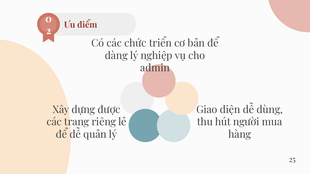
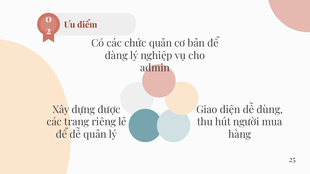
chức triển: triển -> quản (161, 43)
